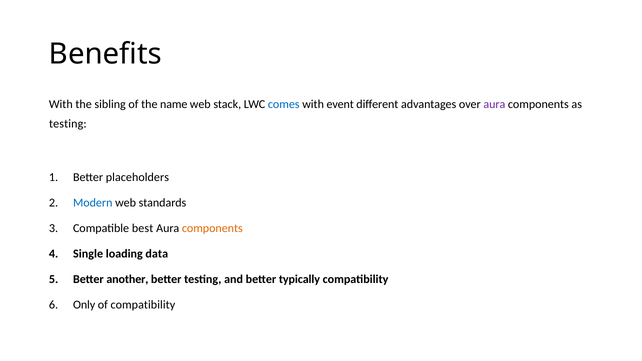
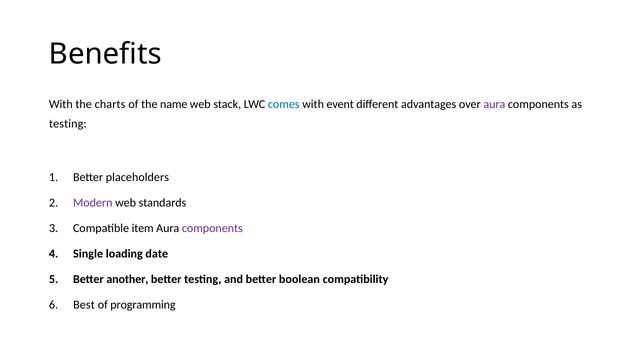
sibling: sibling -> charts (110, 105)
Modern colour: blue -> purple (93, 203)
best: best -> item (143, 228)
components colour: orange -> purple (212, 228)
data: data -> date (157, 254)
typically: typically -> boolean (299, 279)
Only: Only -> Best (84, 305)
of compatibility: compatibility -> programming (143, 305)
